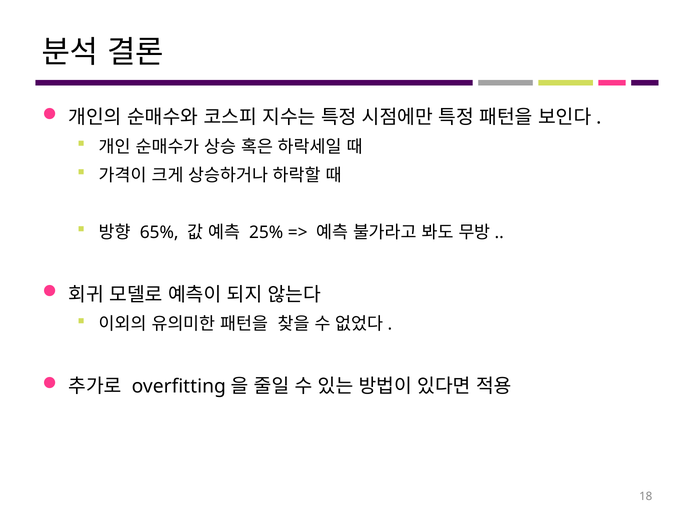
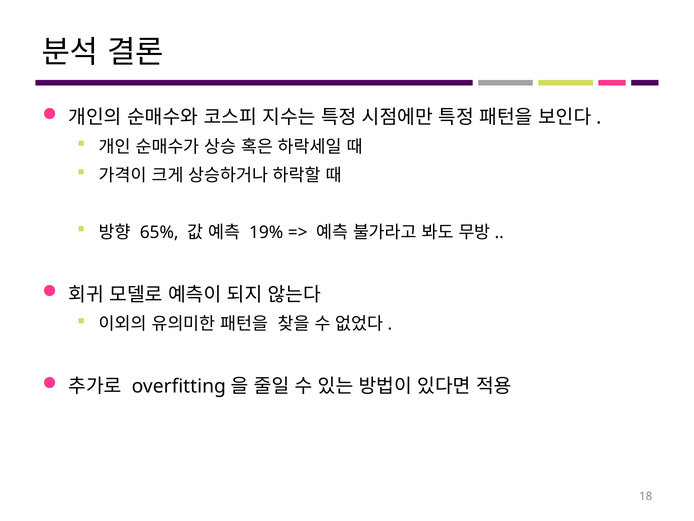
25%: 25% -> 19% (266, 232)
